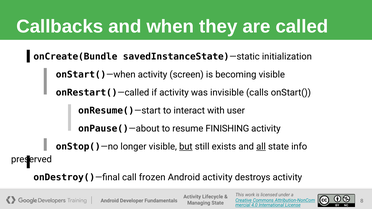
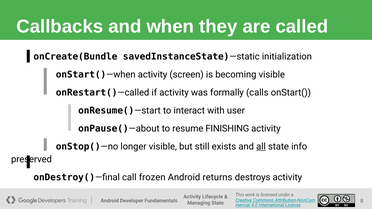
invisible: invisible -> formally (227, 93)
but underline: present -> none (186, 147)
Android activity: activity -> returns (217, 178)
